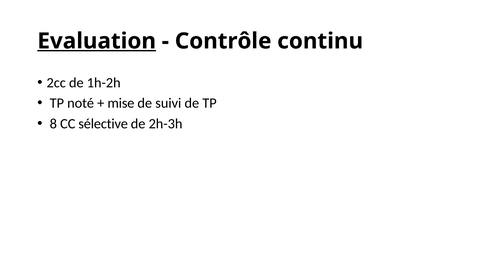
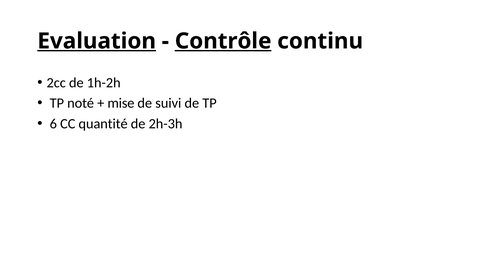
Contrôle underline: none -> present (223, 41)
8: 8 -> 6 (53, 124)
sélective: sélective -> quantité (103, 124)
